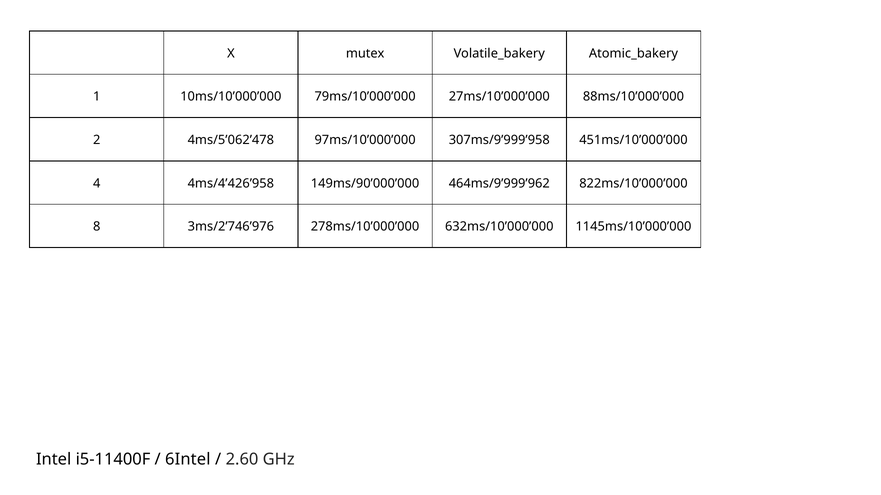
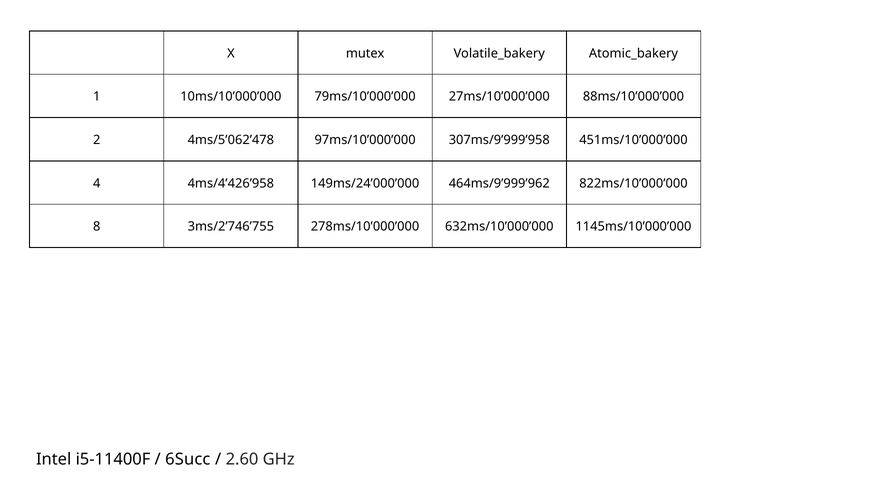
149ms/90’000’000: 149ms/90’000’000 -> 149ms/24’000’000 (365, 183)
3ms/2’746’976: 3ms/2’746’976 -> 3ms/2’746’755 (231, 227)
6Intel: 6Intel -> 6Succ (188, 460)
